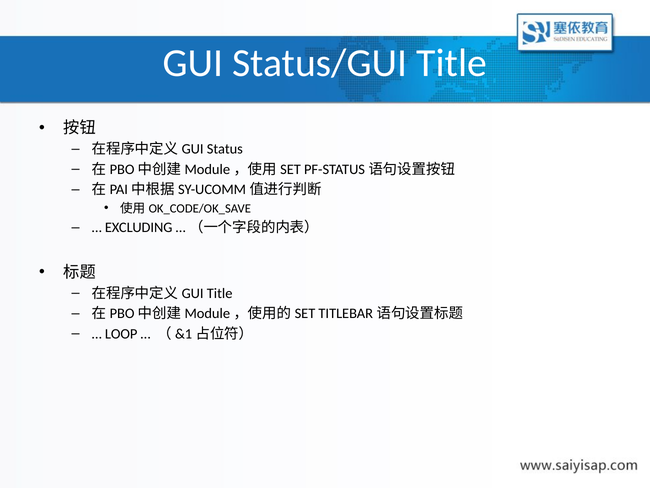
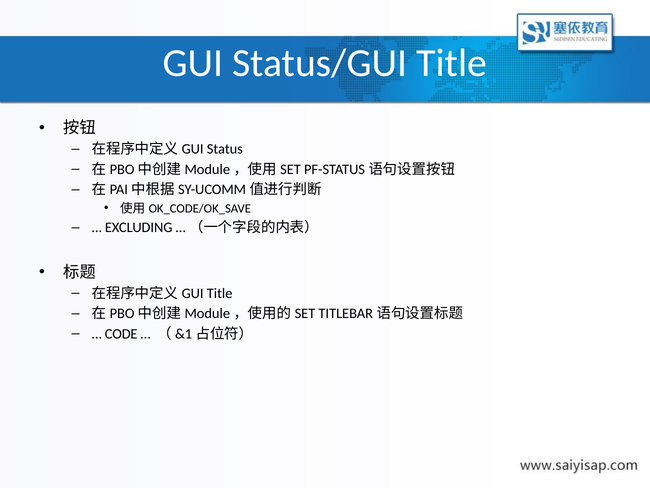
LOOP: LOOP -> CODE (121, 334)
